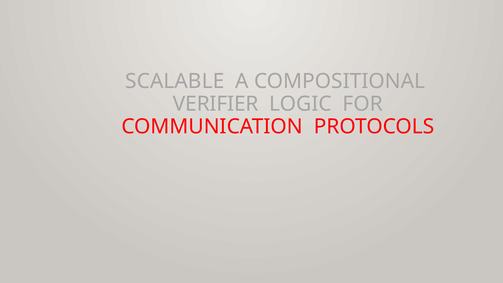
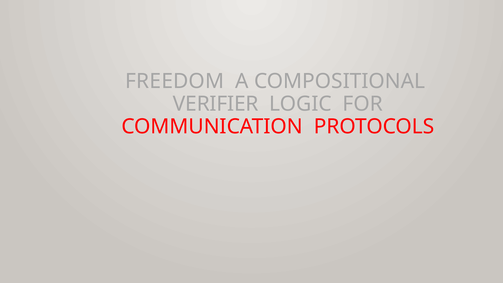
SCALABLE: SCALABLE -> FREEDOM (175, 81)
